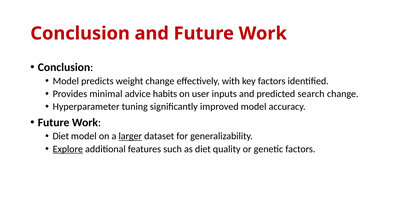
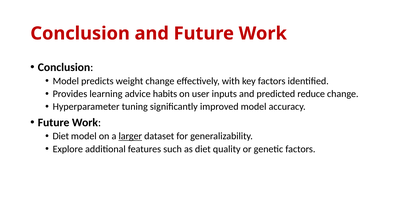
minimal: minimal -> learning (106, 94)
search: search -> reduce (311, 94)
Explore underline: present -> none (68, 149)
